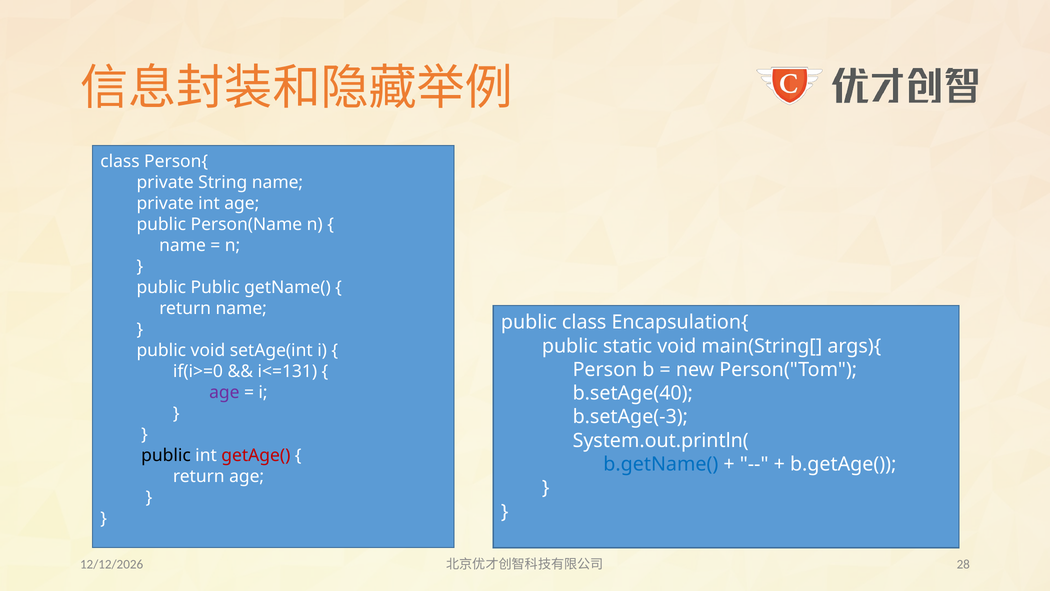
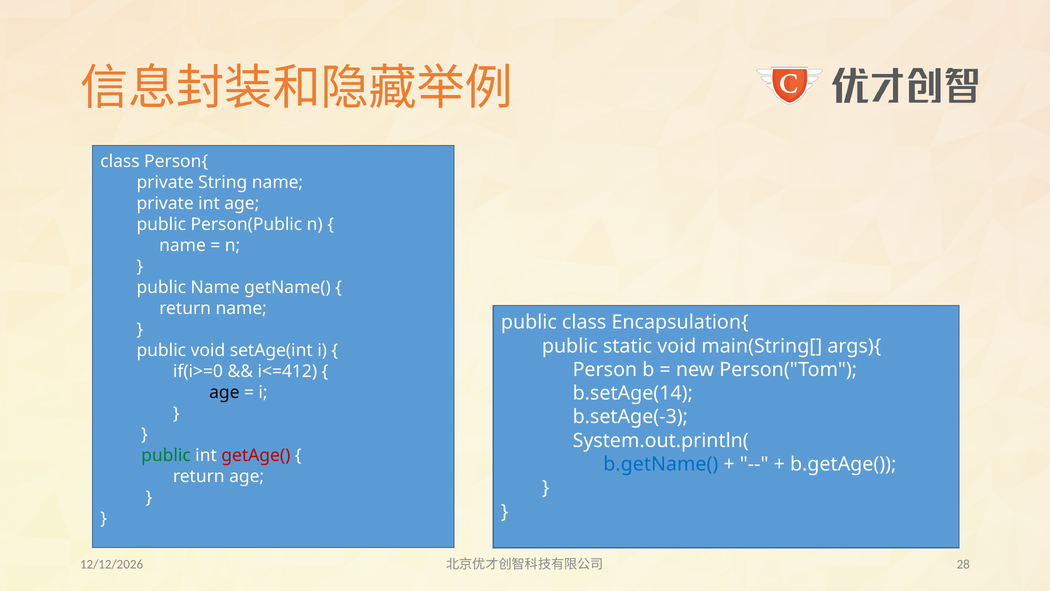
Person(Name: Person(Name -> Person(Public (246, 224)
public Public: Public -> Name (215, 287)
i<=131: i<=131 -> i<=412 (287, 371)
age colour: purple -> black (224, 392)
b.setAge(40: b.setAge(40 -> b.setAge(14 (633, 393)
public colour: black -> green (166, 455)
